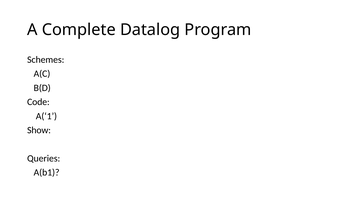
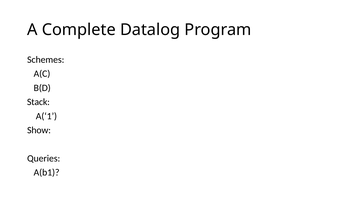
Code: Code -> Stack (38, 102)
